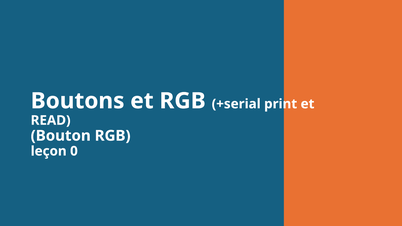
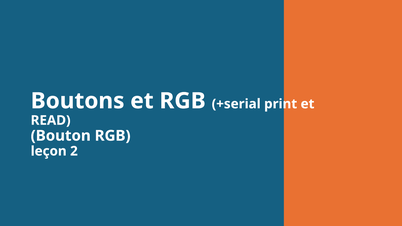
0: 0 -> 2 (74, 151)
